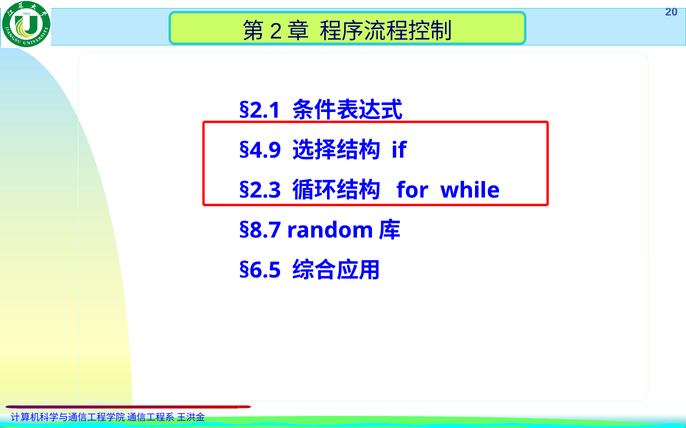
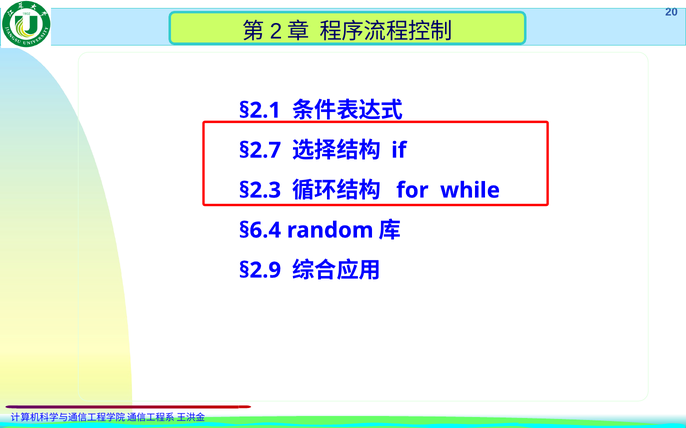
§4.9: §4.9 -> §2.7 (260, 150)
§8.7: §8.7 -> §6.4 (260, 231)
§6.5: §6.5 -> §2.9 (260, 271)
